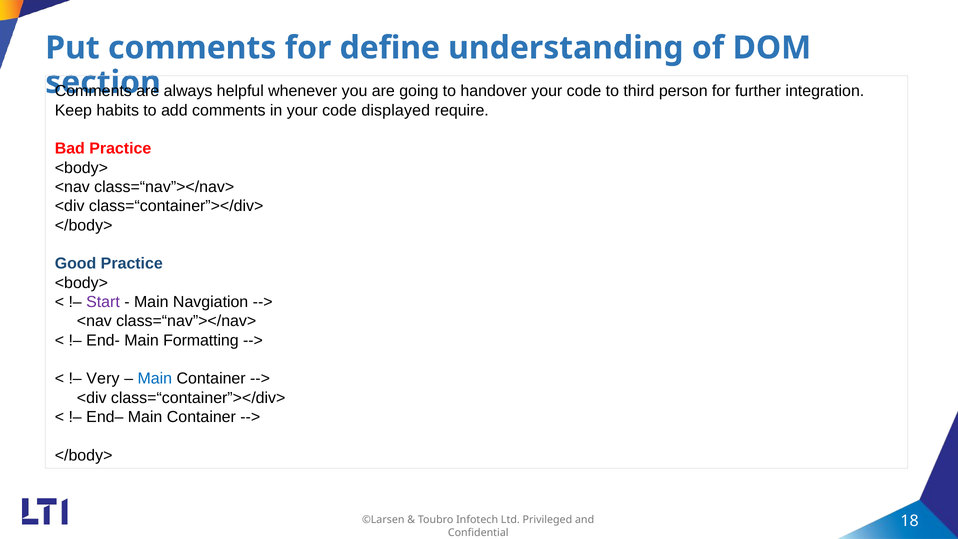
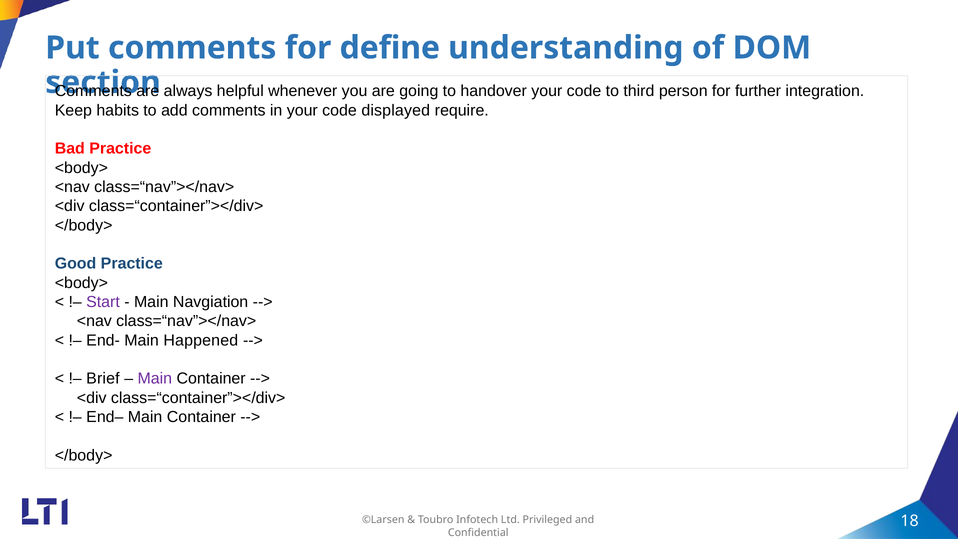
Formatting: Formatting -> Happened (201, 340)
Very: Very -> Brief (103, 379)
Main colour: blue -> purple (155, 379)
